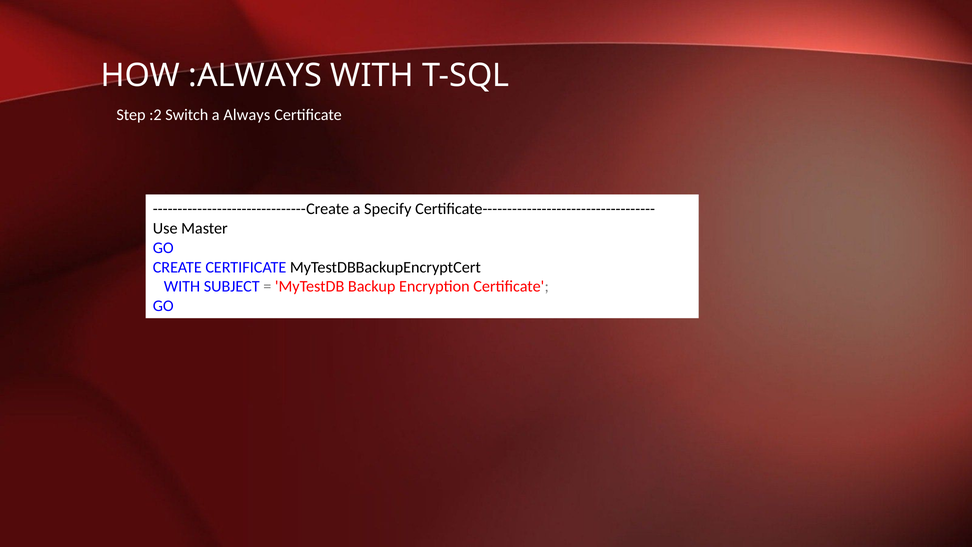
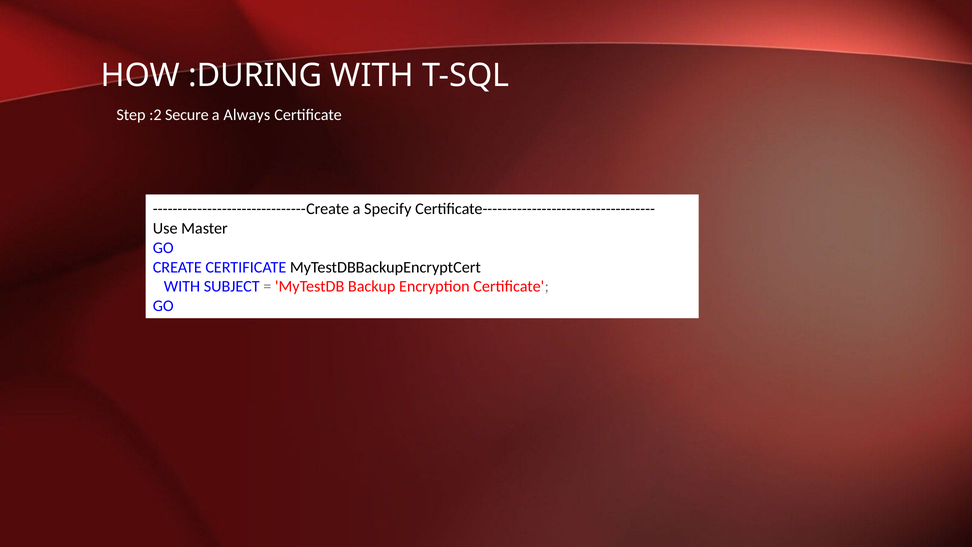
:ALWAYS: :ALWAYS -> :DURING (255, 75)
Switch: Switch -> Secure (187, 115)
